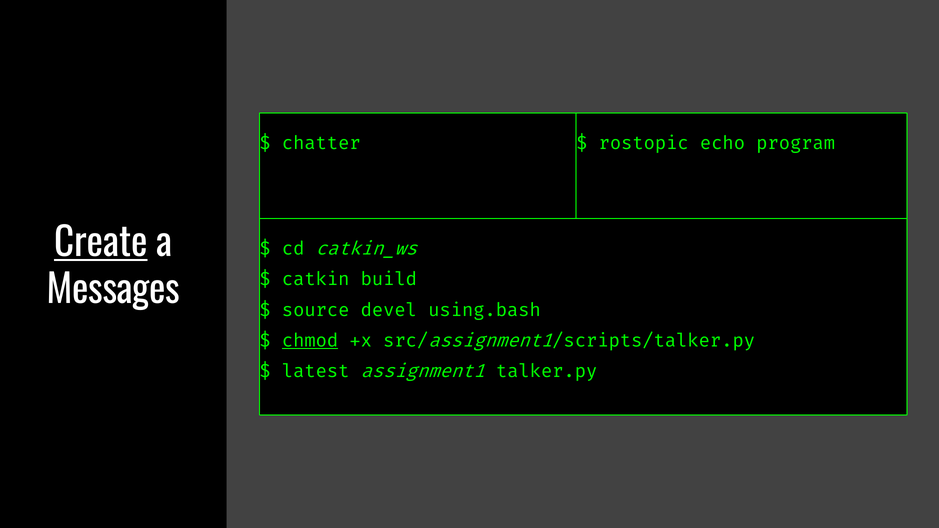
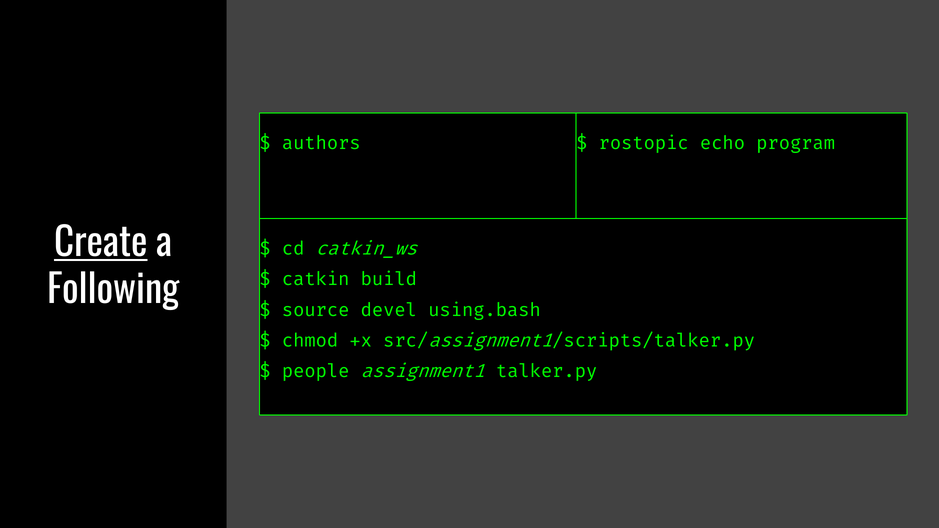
chatter: chatter -> authors (321, 143)
Messages: Messages -> Following (113, 290)
chmod underline: present -> none (310, 341)
latest: latest -> people (316, 372)
